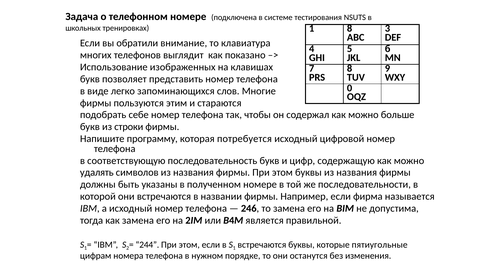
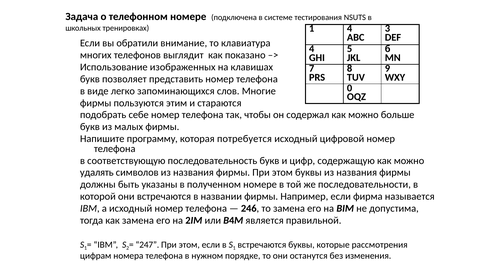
1 8: 8 -> 4 (350, 29)
строки: строки -> малых (129, 127)
244: 244 -> 247 (147, 245)
пятиугольные: пятиугольные -> рассмотрения (380, 245)
